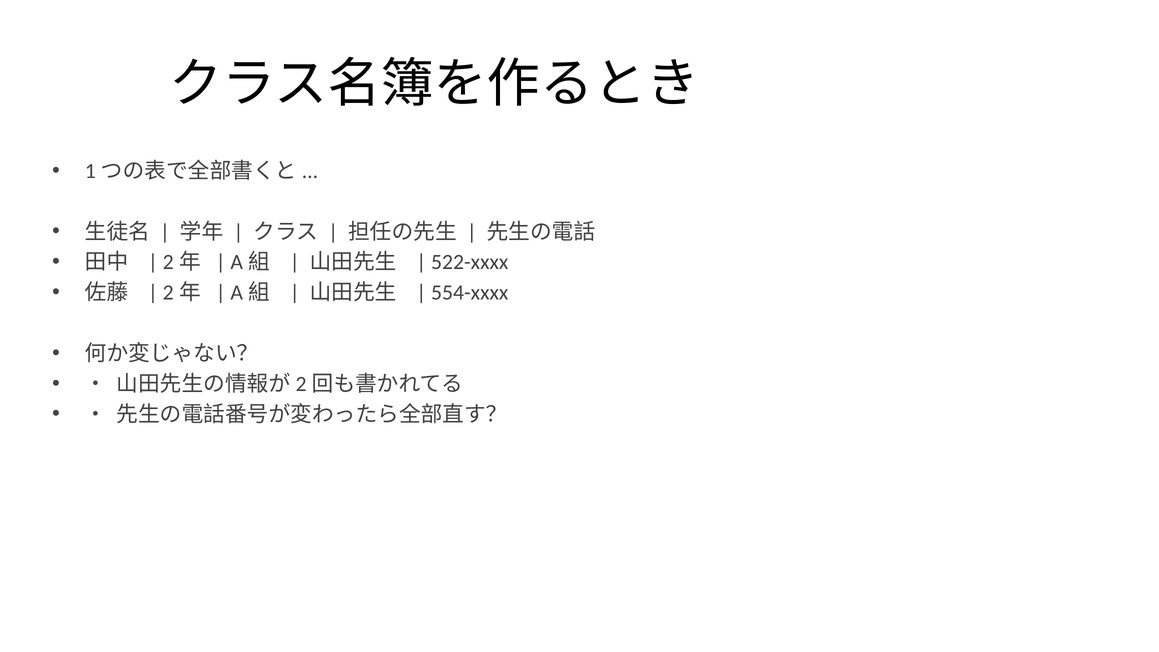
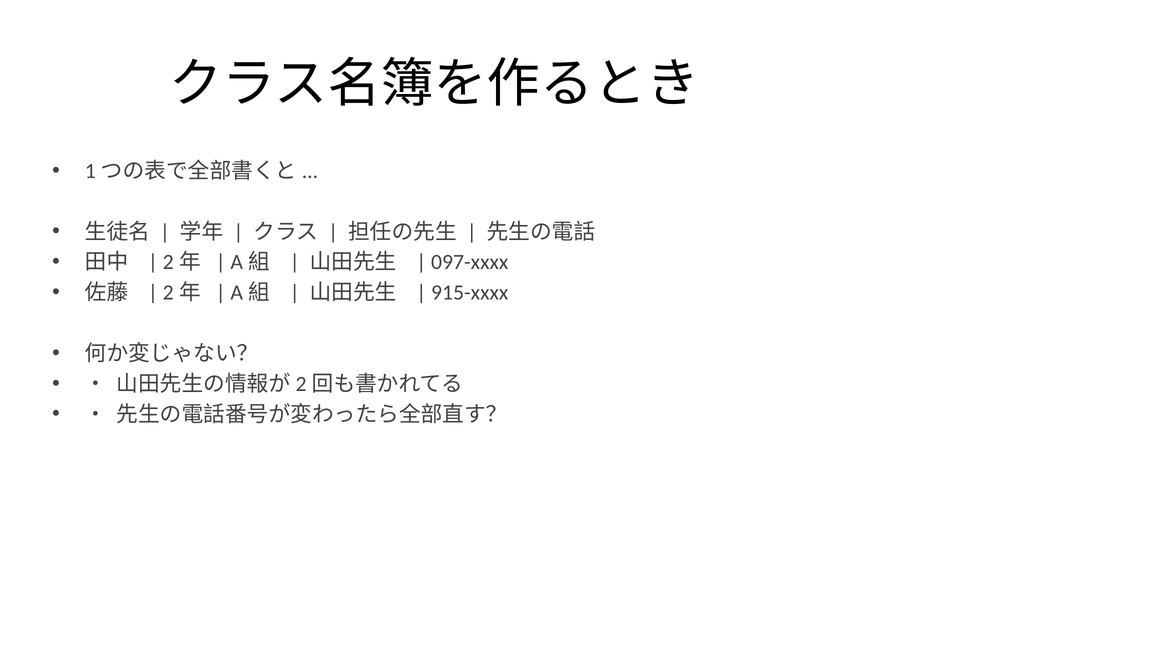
522-xxxx: 522-xxxx -> 097-xxxx (470, 262)
554-xxxx: 554-xxxx -> 915-xxxx (470, 293)
